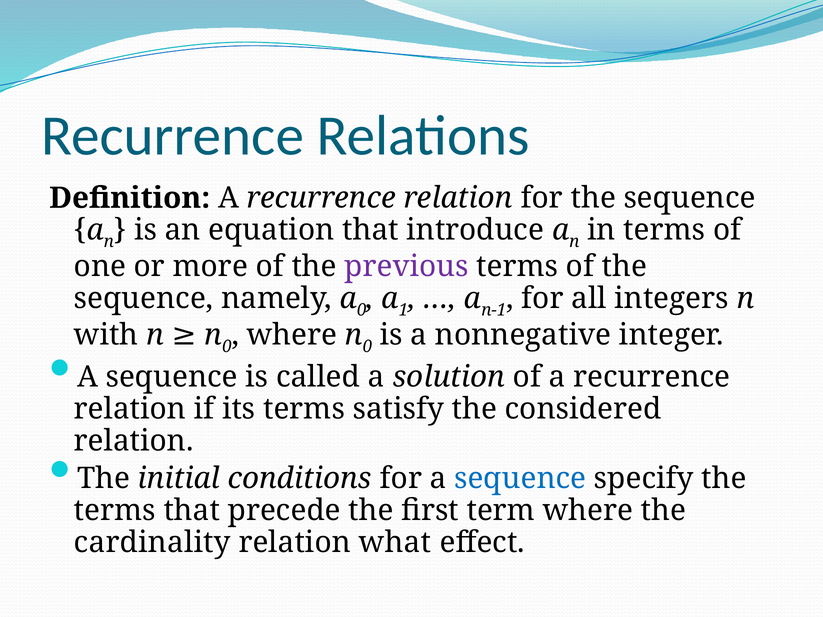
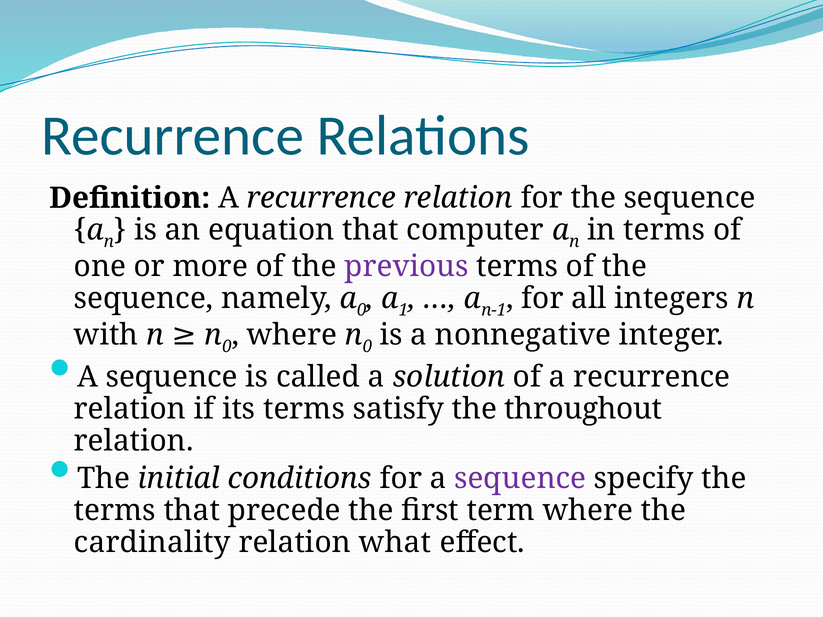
introduce: introduce -> computer (475, 230)
considered: considered -> throughout (583, 409)
sequence colour: blue -> purple (520, 479)
